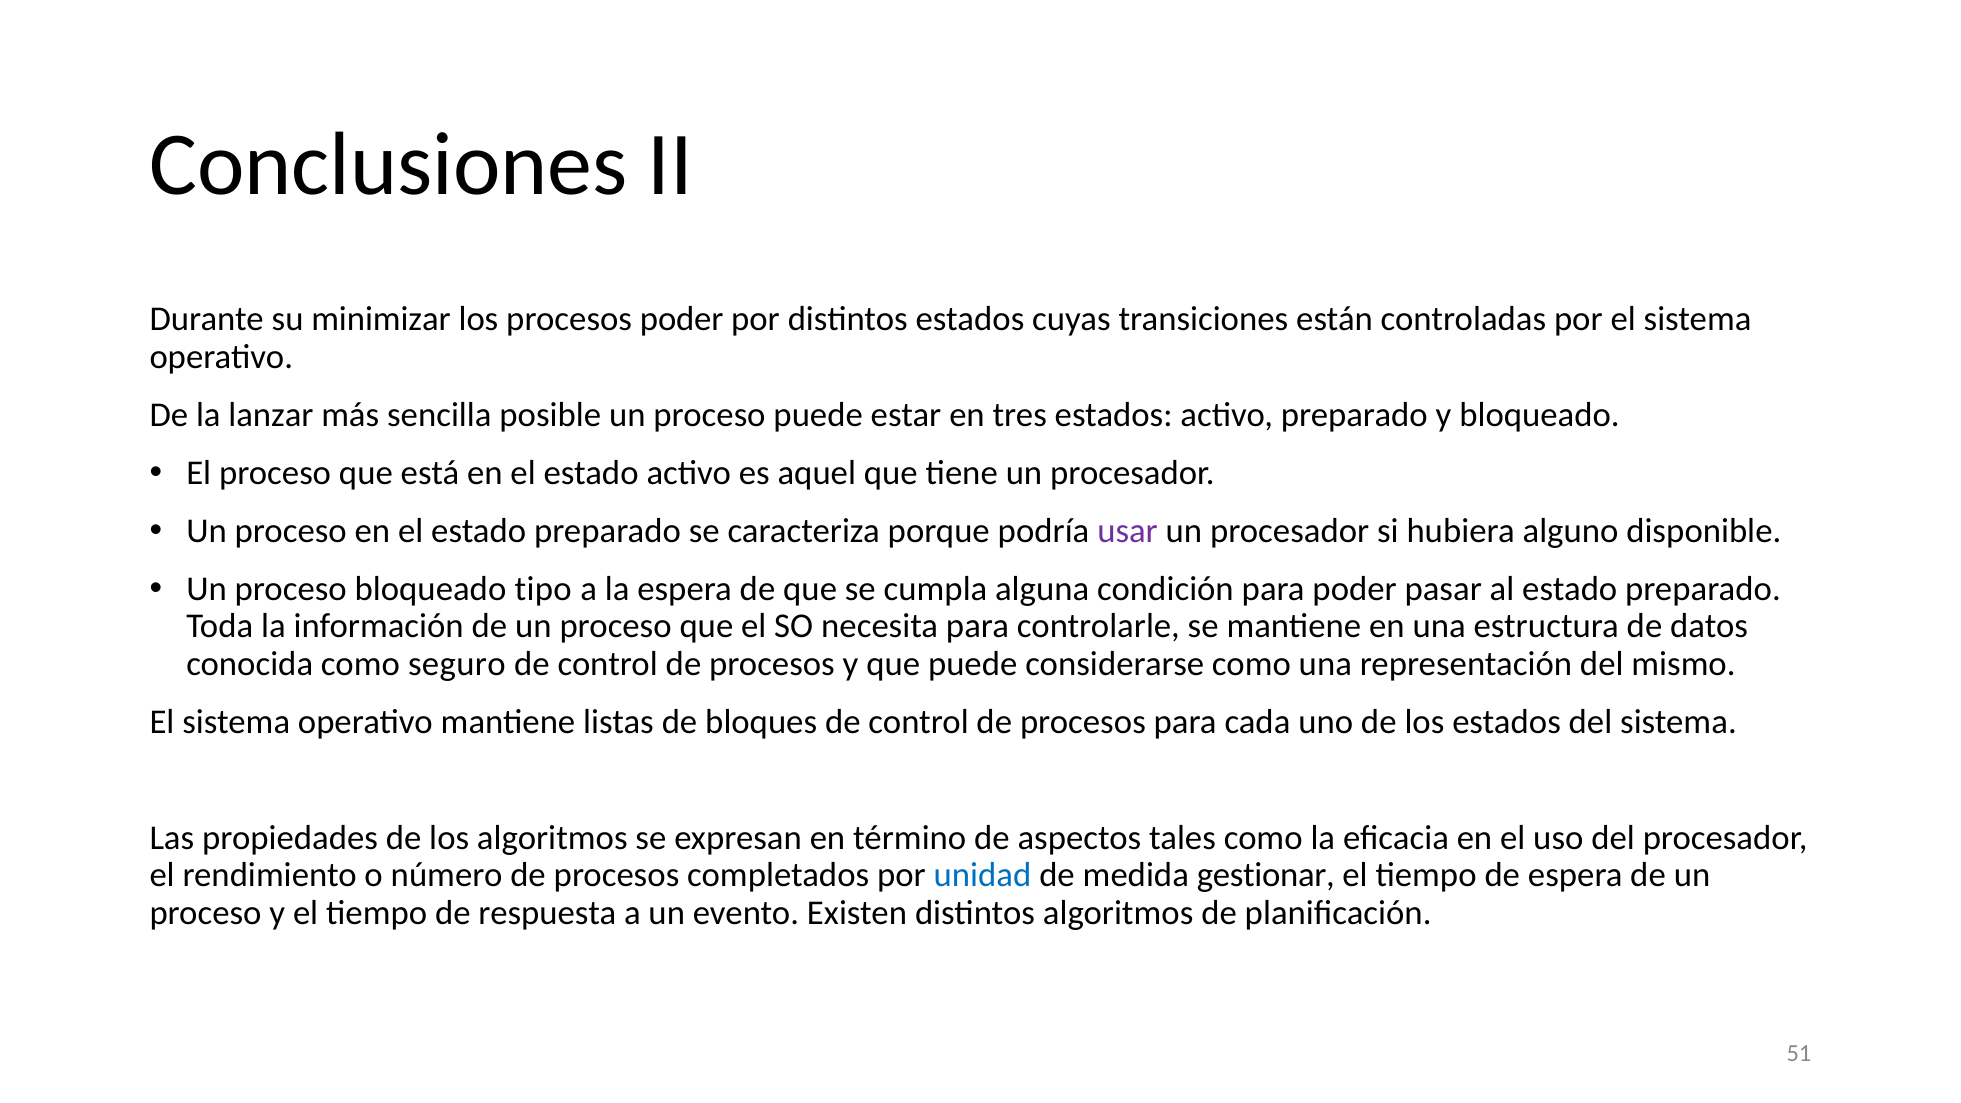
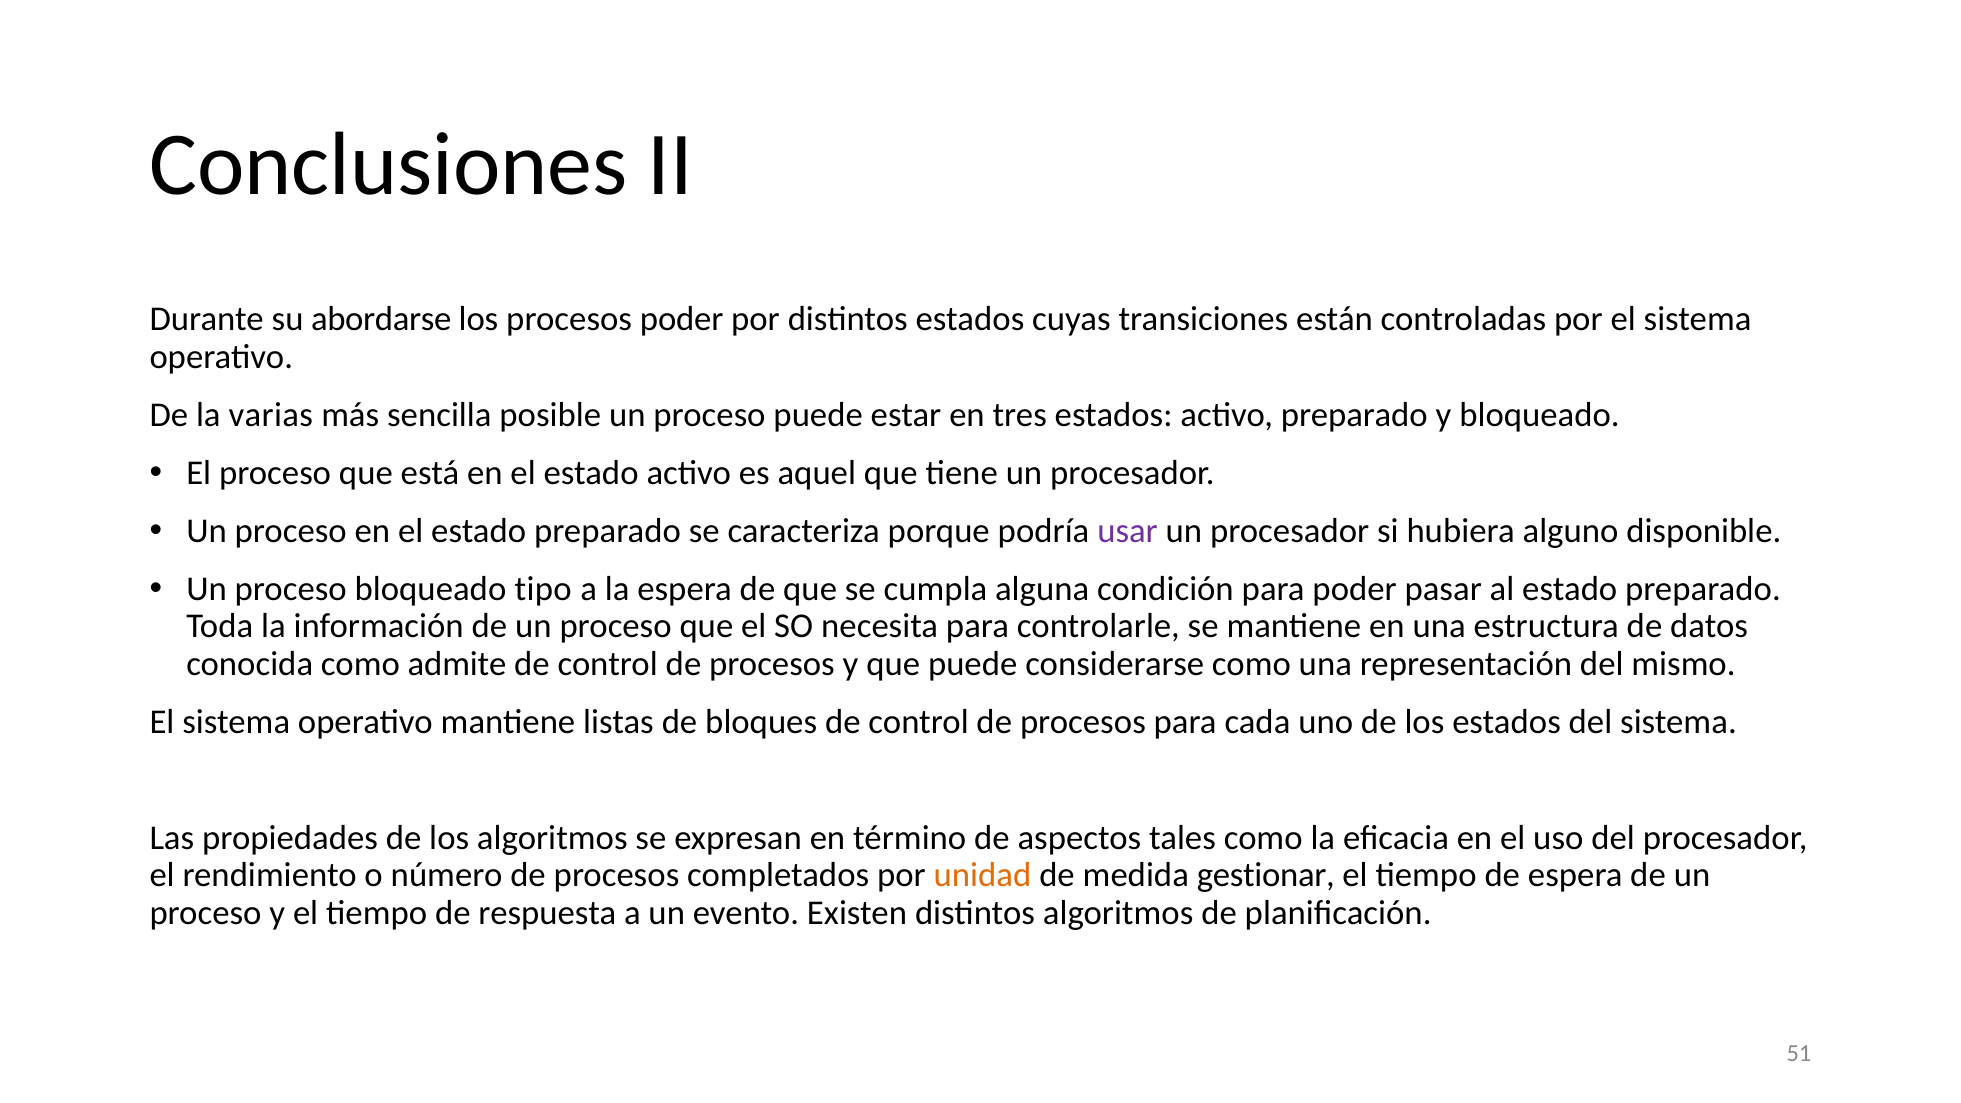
minimizar: minimizar -> abordarse (381, 320)
lanzar: lanzar -> varias (271, 415)
seguro: seguro -> admite (457, 664)
unidad colour: blue -> orange (983, 875)
